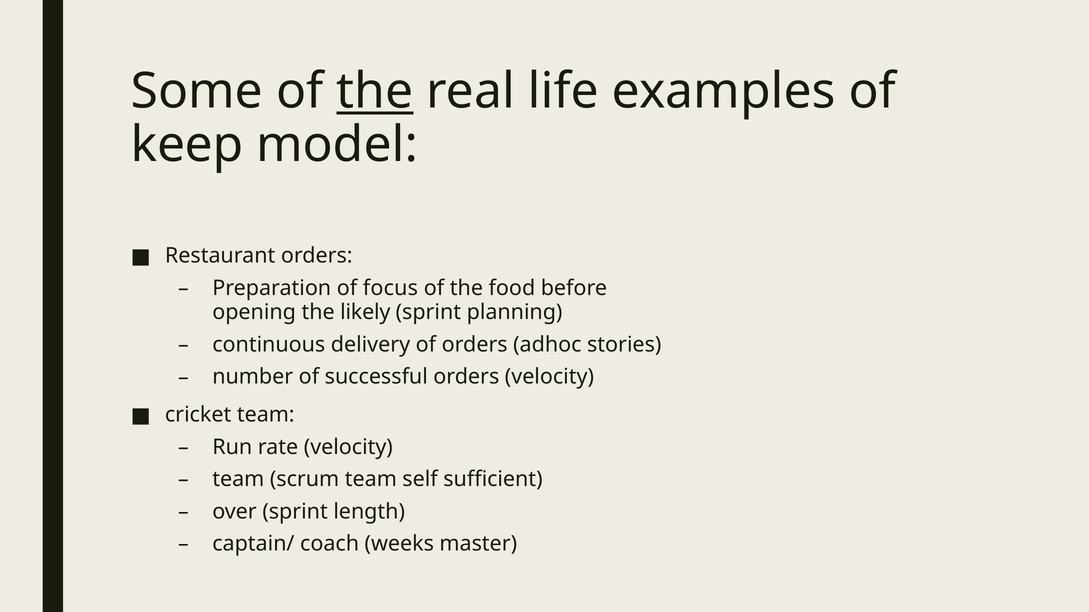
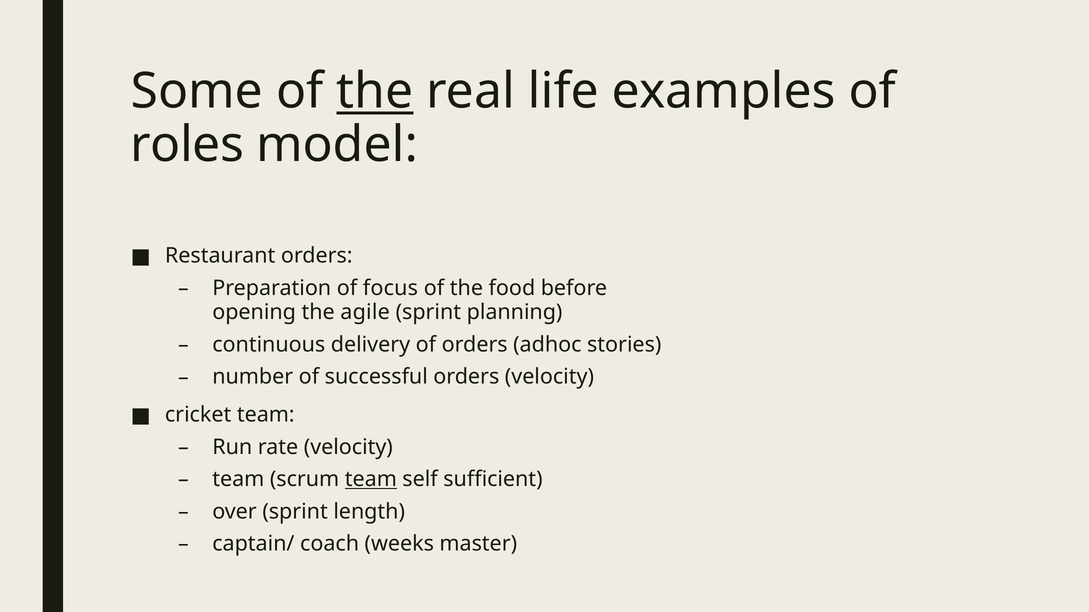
keep: keep -> roles (187, 145)
likely: likely -> agile (365, 313)
team underline: none -> present (371, 480)
